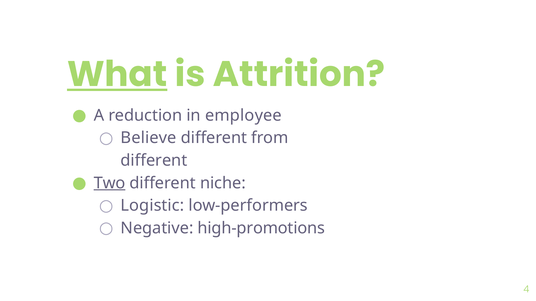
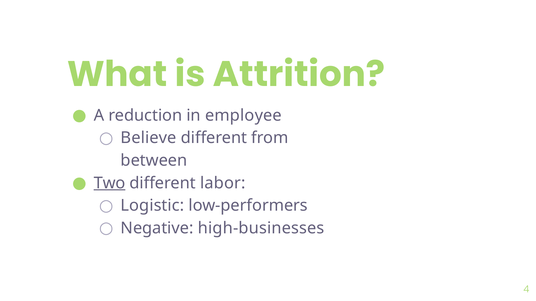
What underline: present -> none (117, 75)
different: different -> between (154, 161)
niche: niche -> labor (223, 183)
high-promotions: high-promotions -> high-businesses (261, 228)
